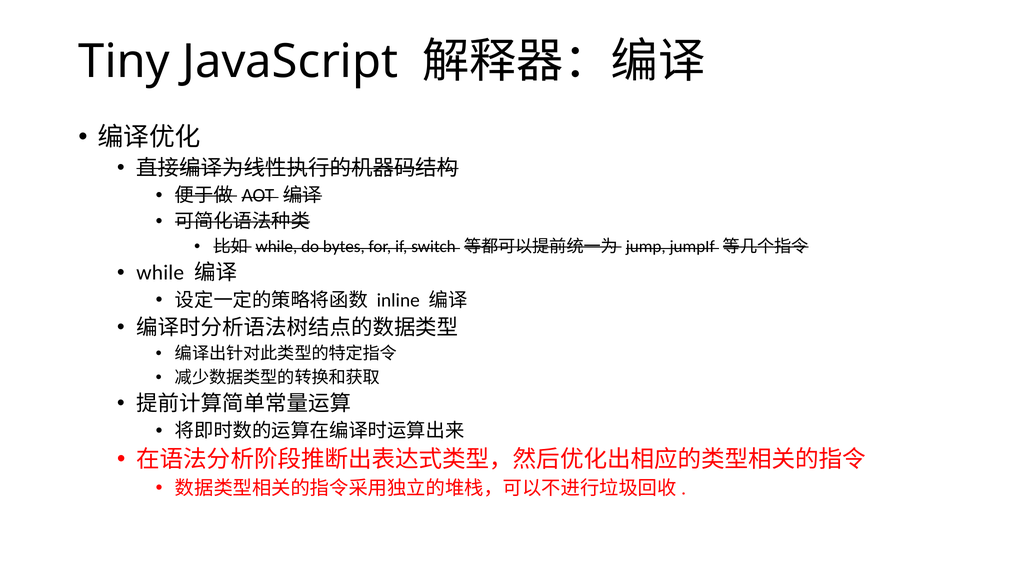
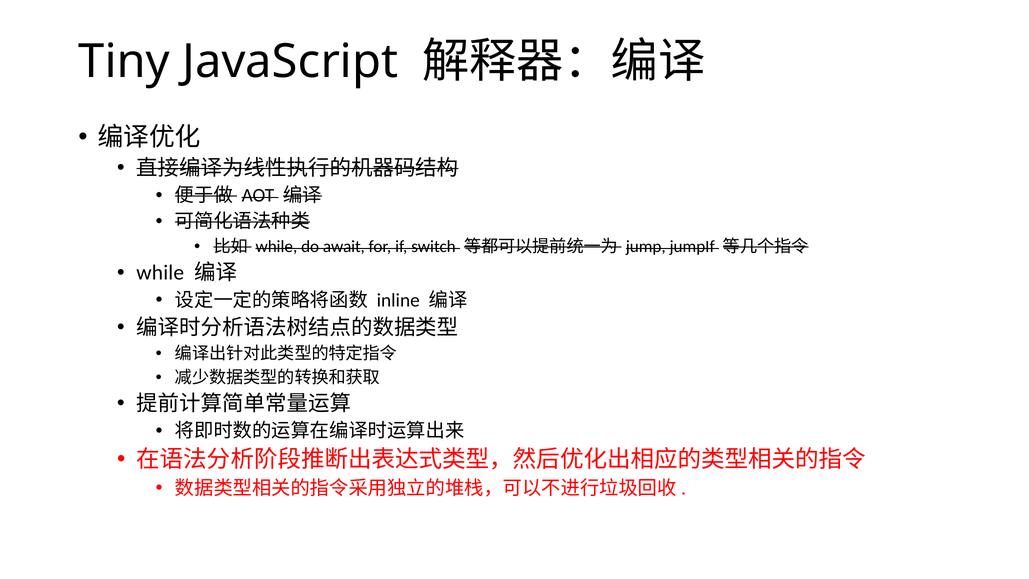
bytes: bytes -> await (344, 247)
